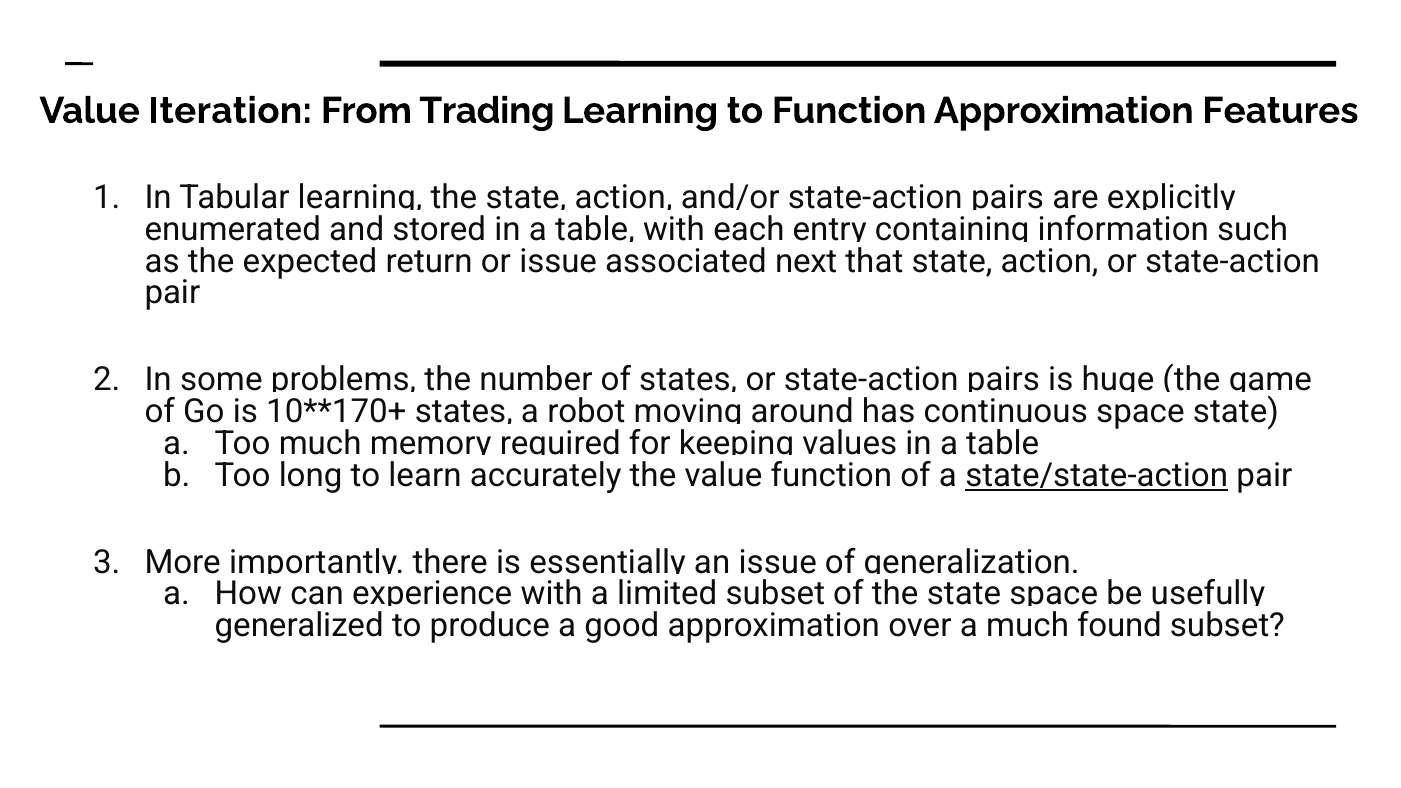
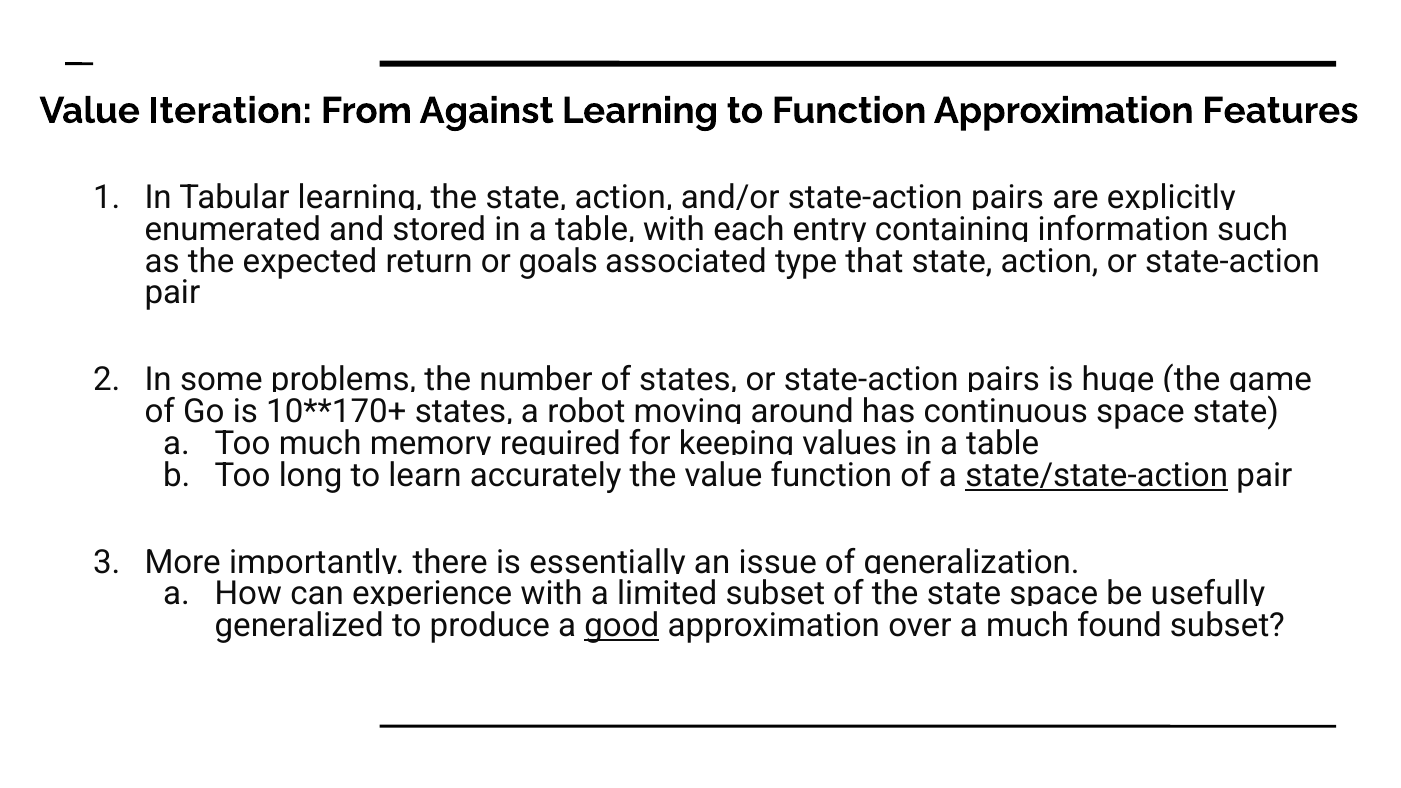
Trading: Trading -> Against (487, 111)
or issue: issue -> goals (558, 261)
next: next -> type (806, 261)
good underline: none -> present (622, 626)
